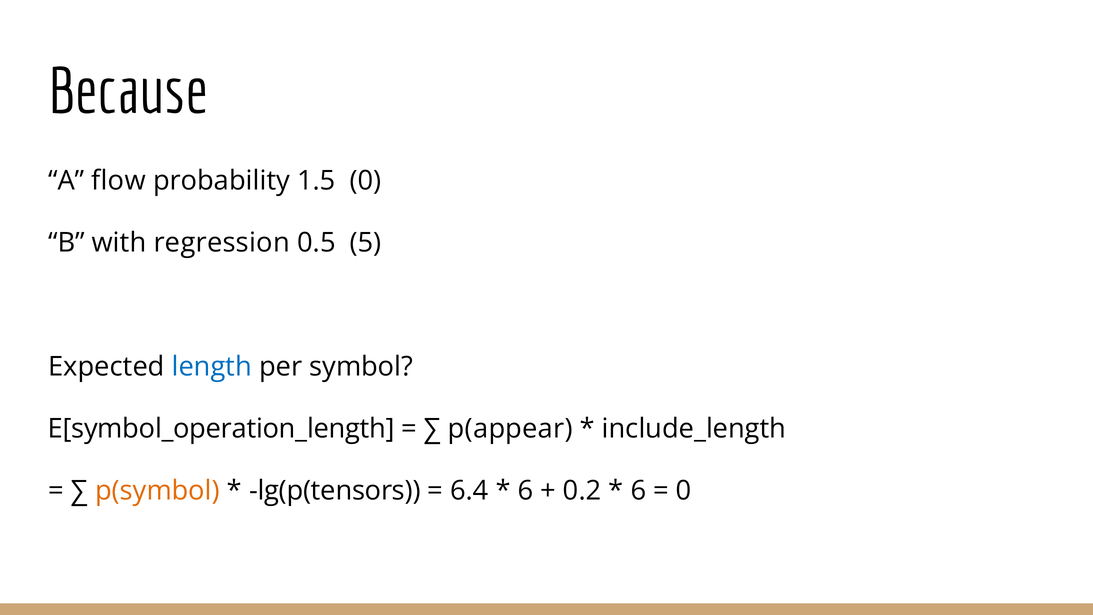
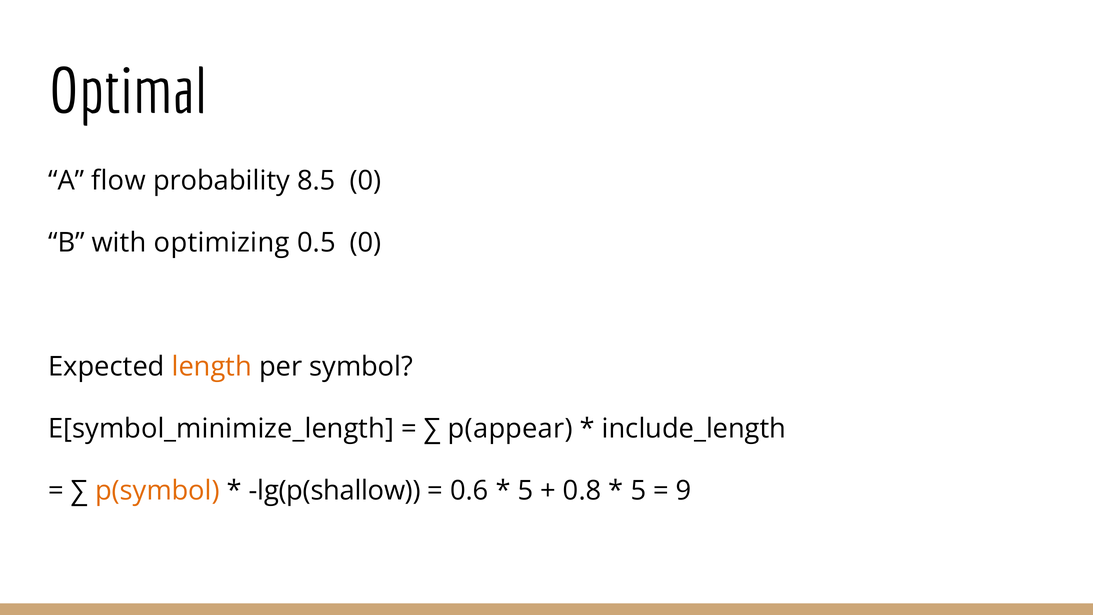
Because: Because -> Optimal (128, 92)
1.5: 1.5 -> 8.5 (316, 181)
regression: regression -> optimizing (222, 243)
0.5 5: 5 -> 0 (366, 243)
length colour: blue -> orange (212, 366)
E[symbol_operation_length: E[symbol_operation_length -> E[symbol_minimize_length (221, 428)
lg(p(tensors: lg(p(tensors -> lg(p(shallow (335, 490)
6.4: 6.4 -> 0.6 (469, 490)
6: 6 -> 5 (526, 490)
0.2: 0.2 -> 0.8 (582, 490)
6: 6 -> 5 (638, 490)
0: 0 -> 9 (684, 490)
